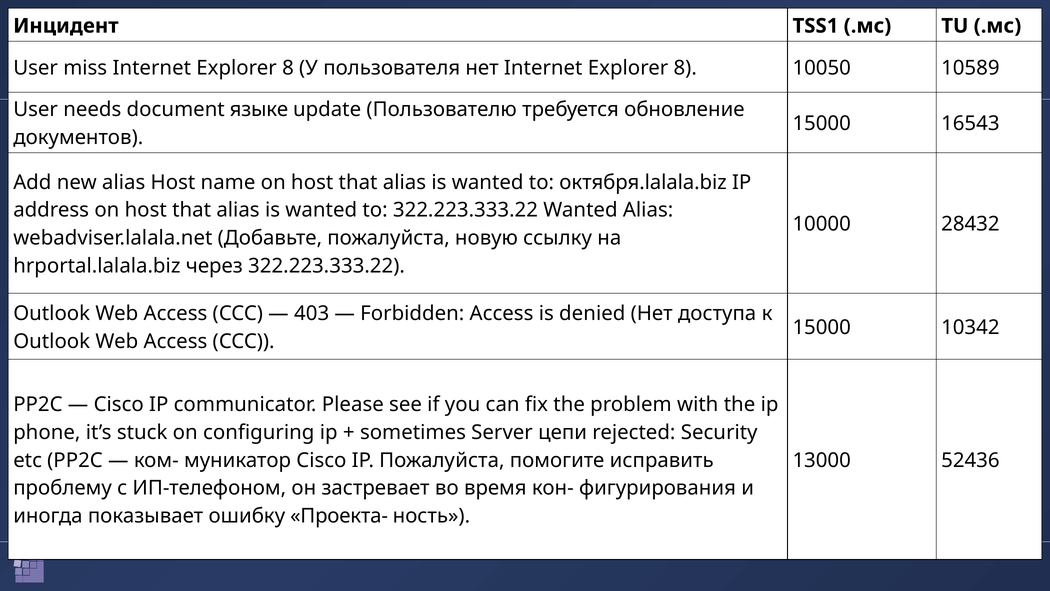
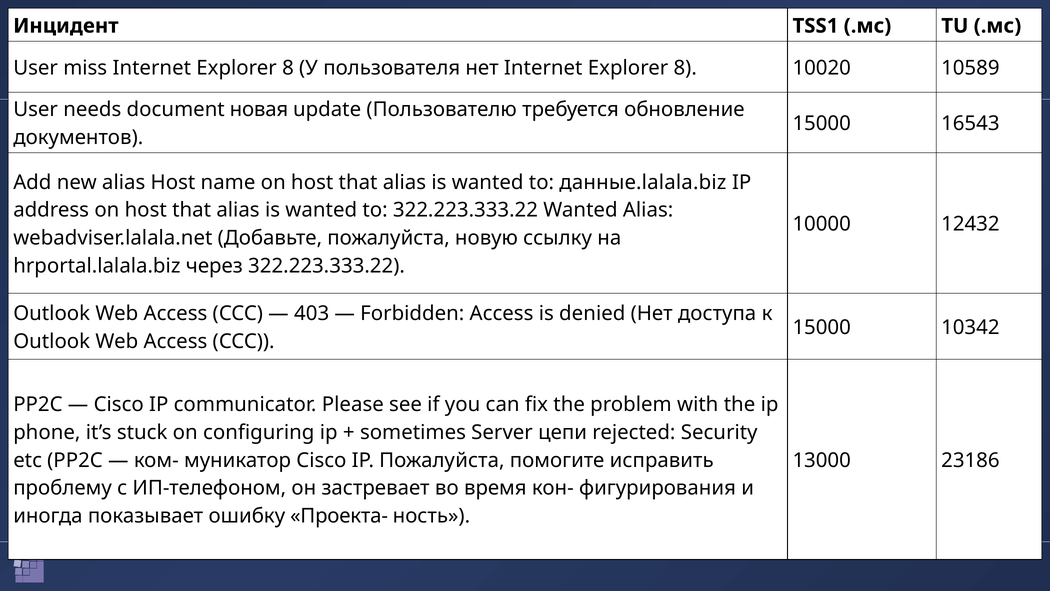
10050: 10050 -> 10020 (822, 68)
языке: языке -> новая (259, 110)
октября.lalala.biz: октября.lalala.biz -> данные.lalala.biz (643, 182)
28432: 28432 -> 12432 (970, 224)
52436: 52436 -> 23186 (970, 460)
